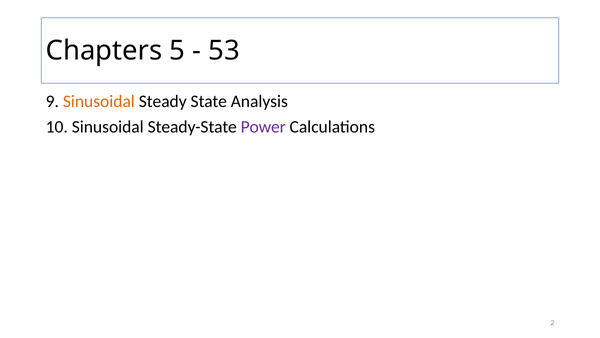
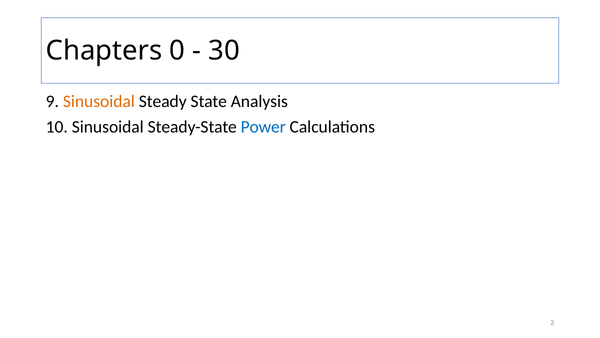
5: 5 -> 0 (177, 50)
53: 53 -> 30 (224, 50)
Power colour: purple -> blue (263, 127)
